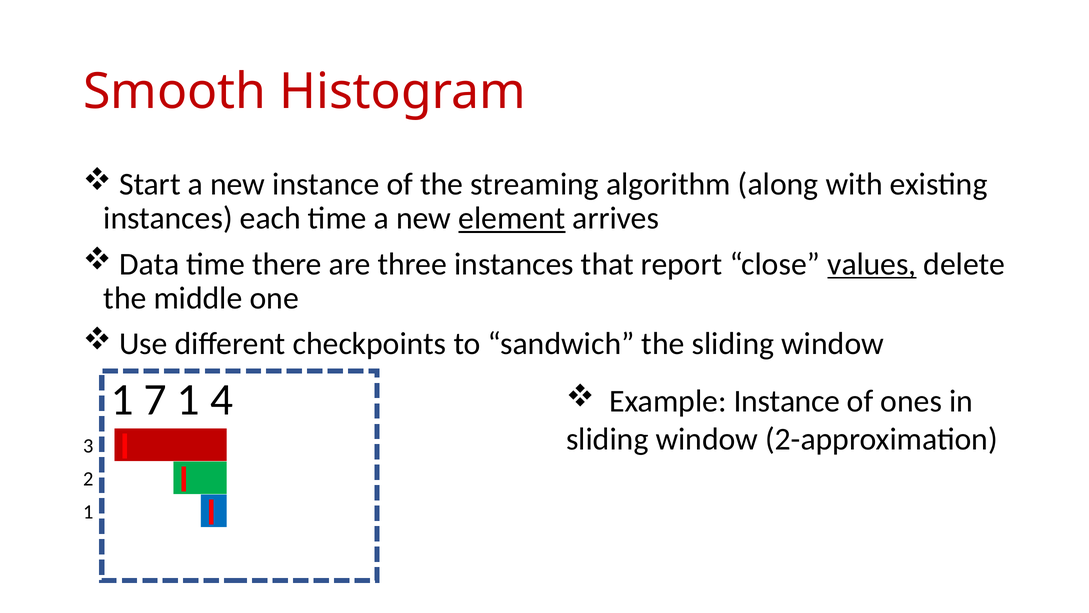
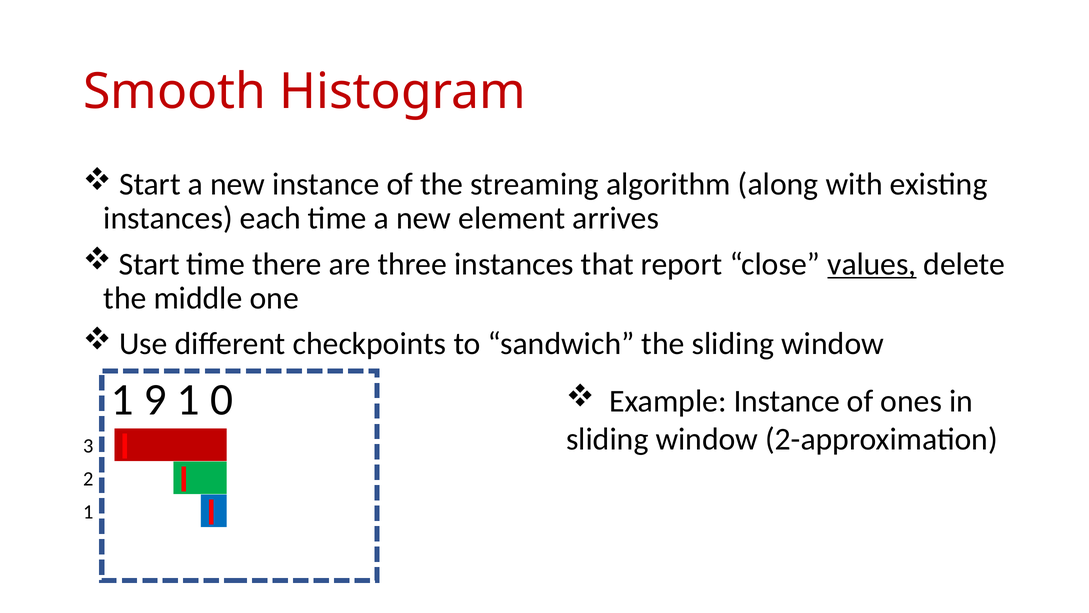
element underline: present -> none (512, 218)
Data: Data -> Start (149, 264)
7: 7 -> 9 (155, 399)
4: 4 -> 0 (222, 399)
